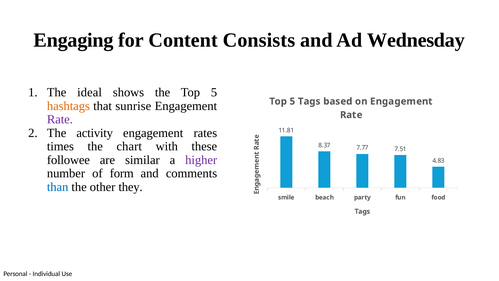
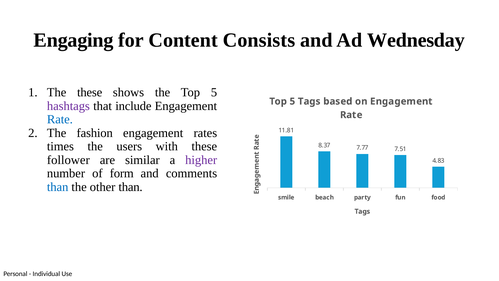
The ideal: ideal -> these (90, 92)
hashtags colour: orange -> purple (68, 106)
sunrise: sunrise -> include (133, 106)
Rate colour: purple -> blue (60, 119)
activity: activity -> fashion (95, 133)
chart: chart -> users (129, 146)
followee: followee -> follower (68, 160)
other they: they -> than (131, 187)
